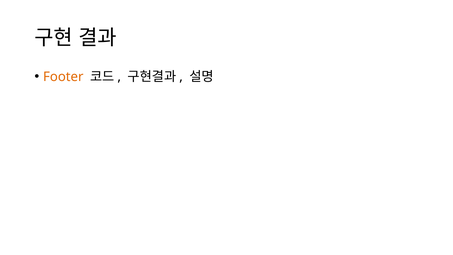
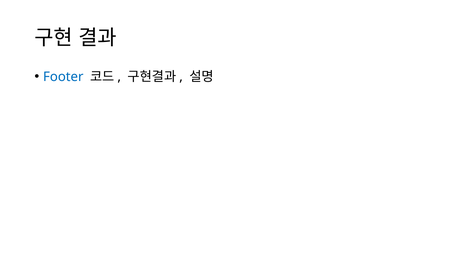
Footer colour: orange -> blue (63, 77)
